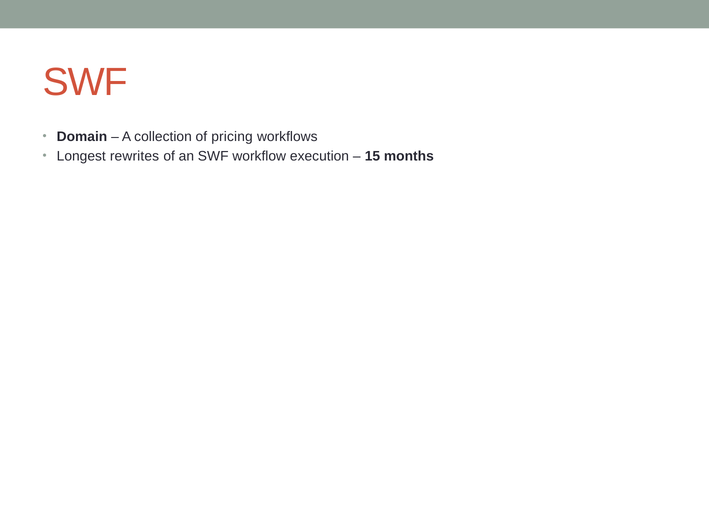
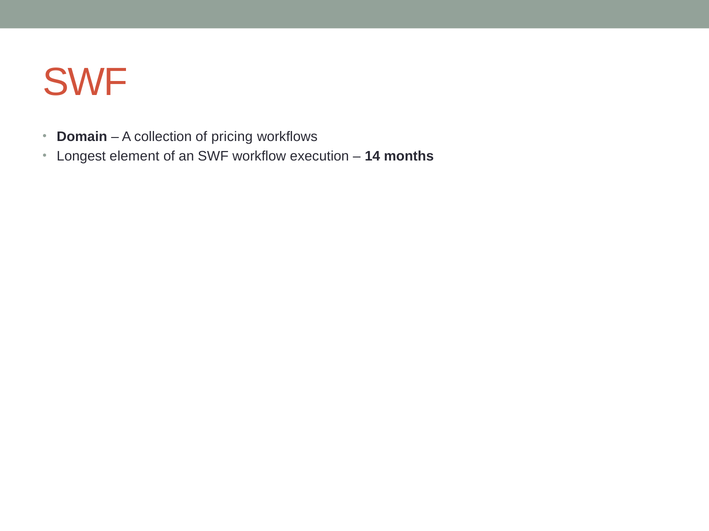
rewrites: rewrites -> element (134, 156)
15: 15 -> 14 (372, 156)
